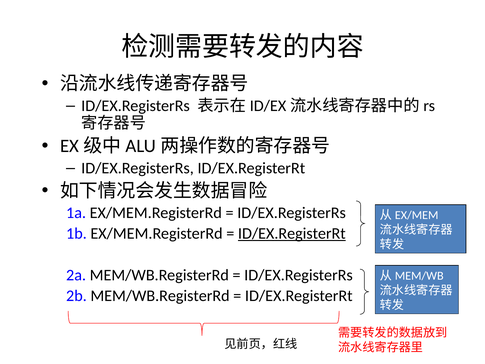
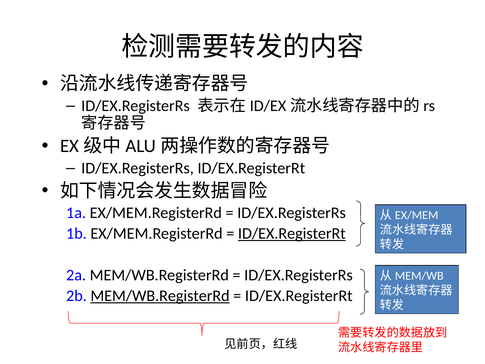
MEM/WB.RegisterRd underline: none -> present (160, 296)
